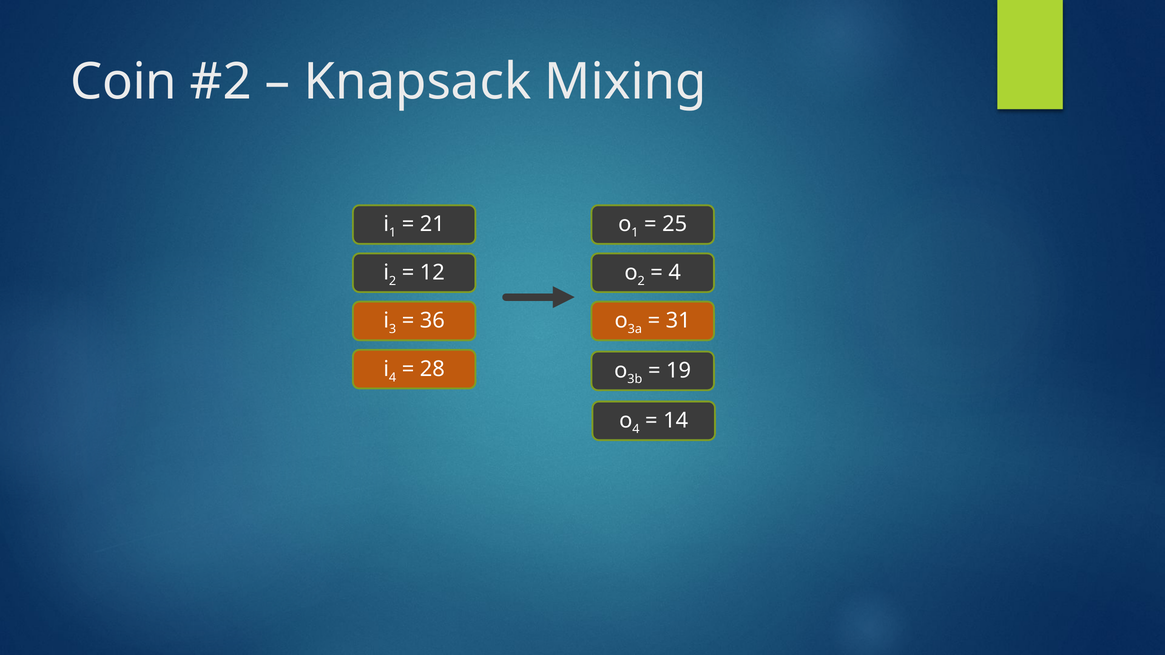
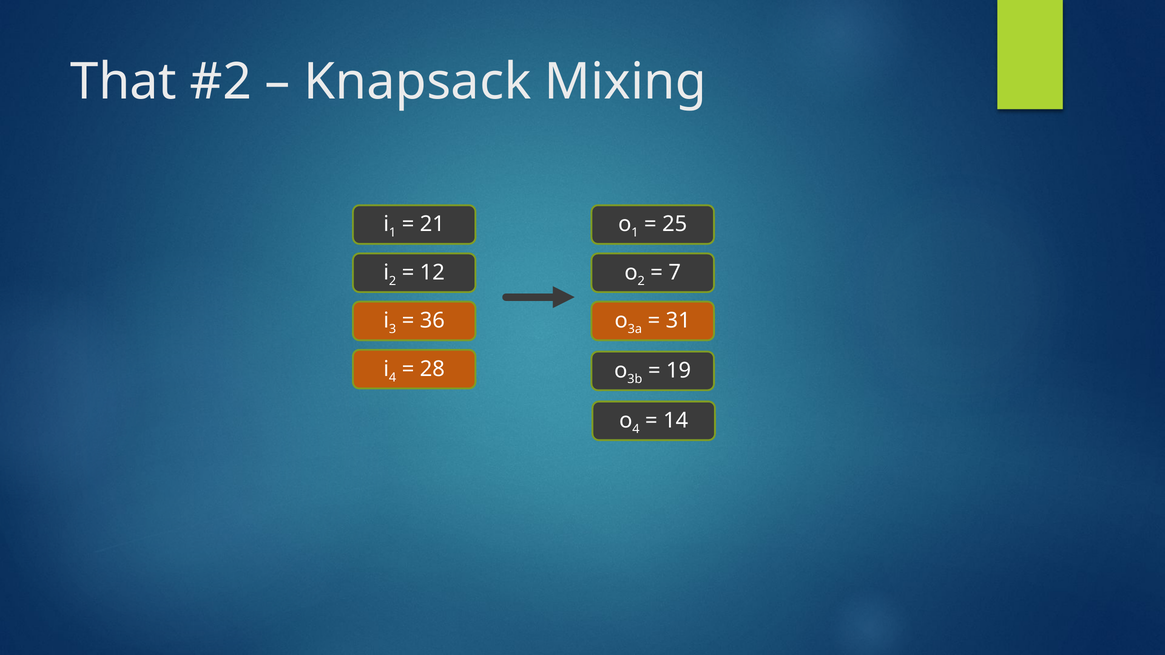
Coin: Coin -> That (124, 82)
4: 4 -> 7 (675, 273)
